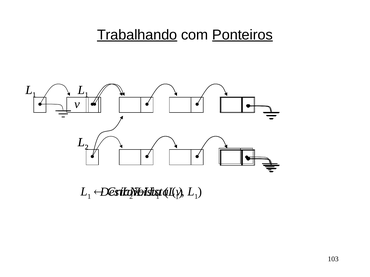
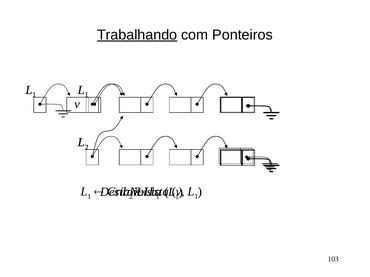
Ponteiros underline: present -> none (243, 35)
